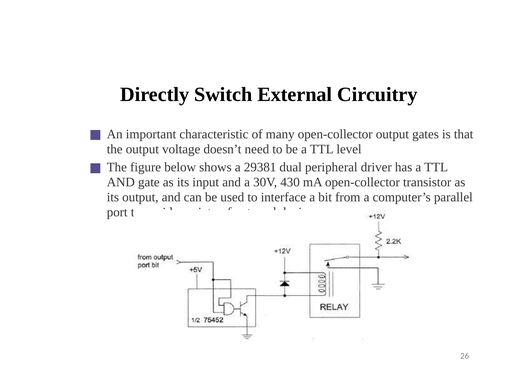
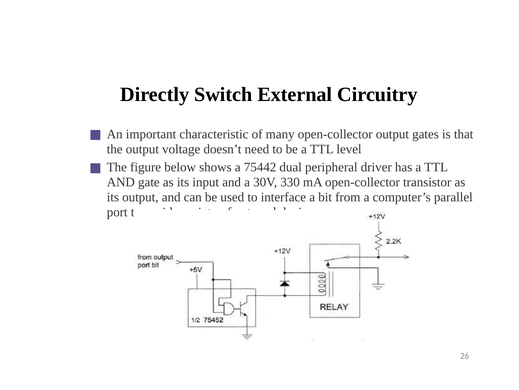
29381: 29381 -> 75442 (260, 167)
430: 430 -> 330 (290, 182)
